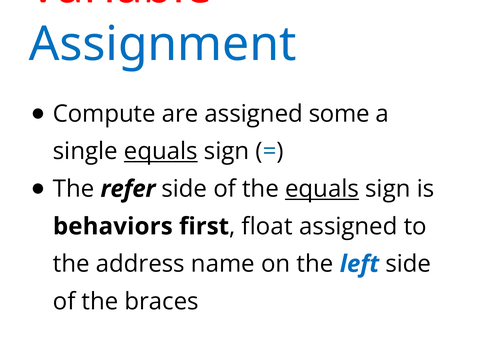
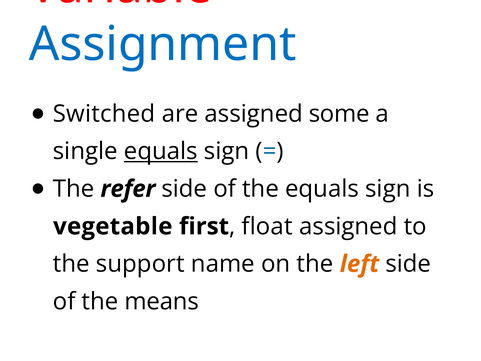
Compute: Compute -> Switched (104, 114)
equals underline: present -> none (322, 189)
behaviors: behaviors -> vegetable (113, 226)
address: address -> support (140, 264)
left colour: blue -> orange (360, 264)
braces: braces -> means (162, 301)
